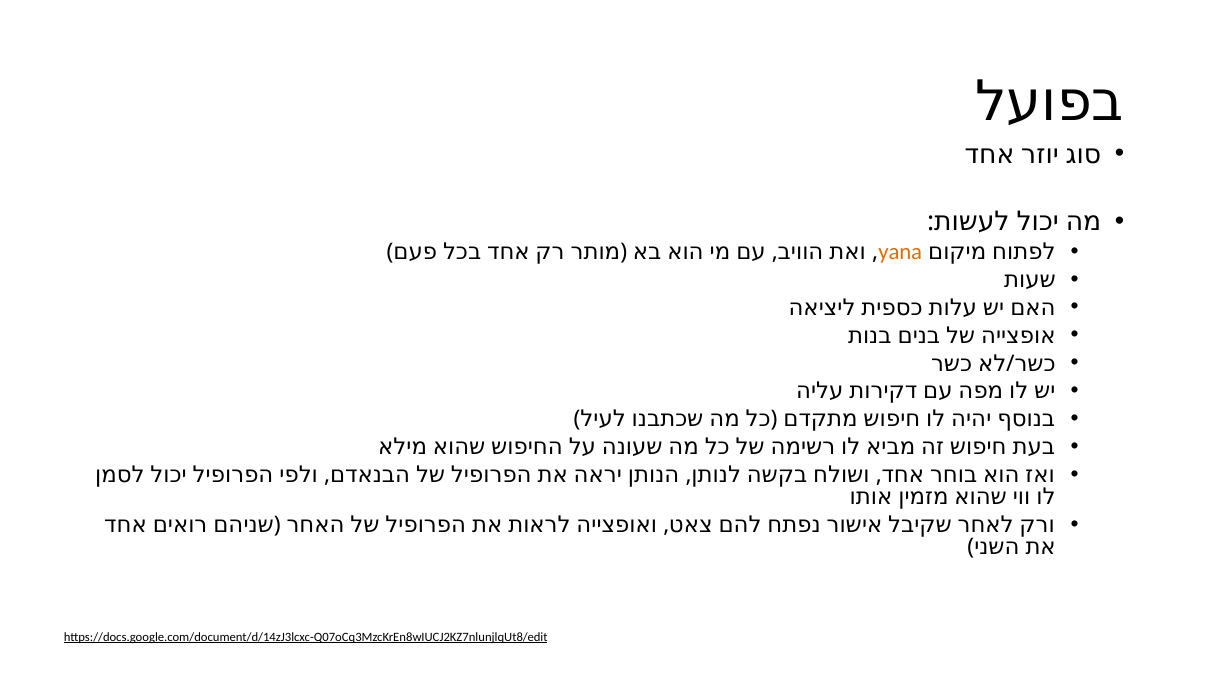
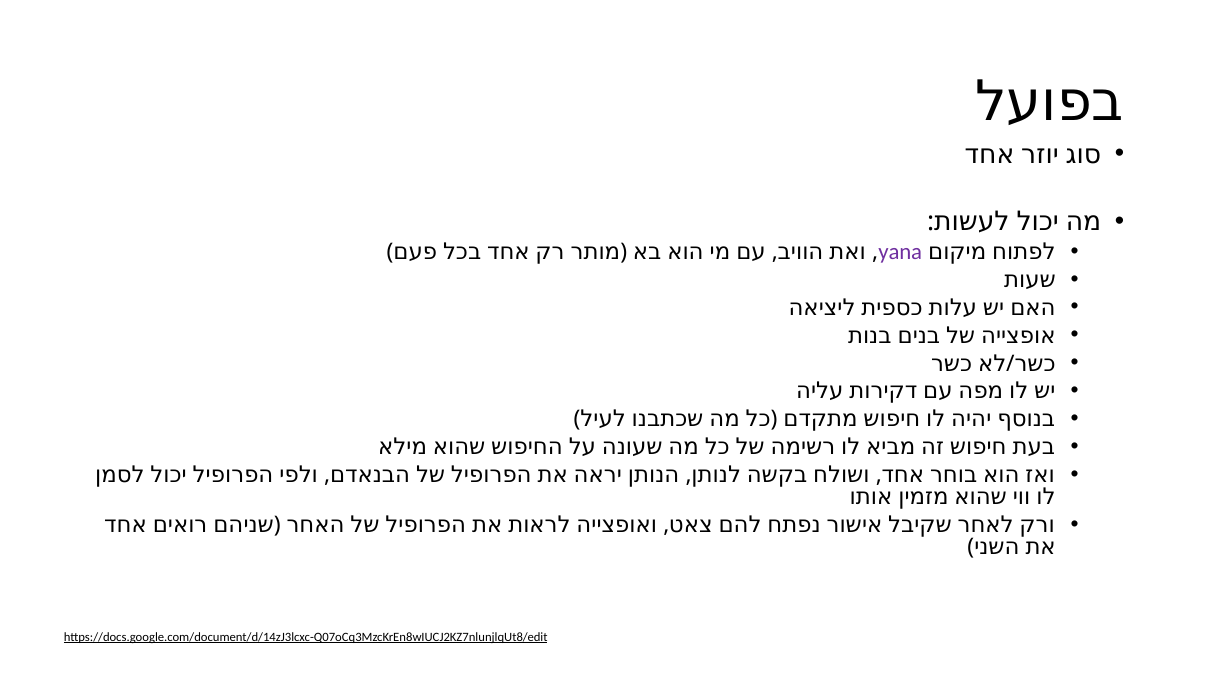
yana colour: orange -> purple (900, 252)
